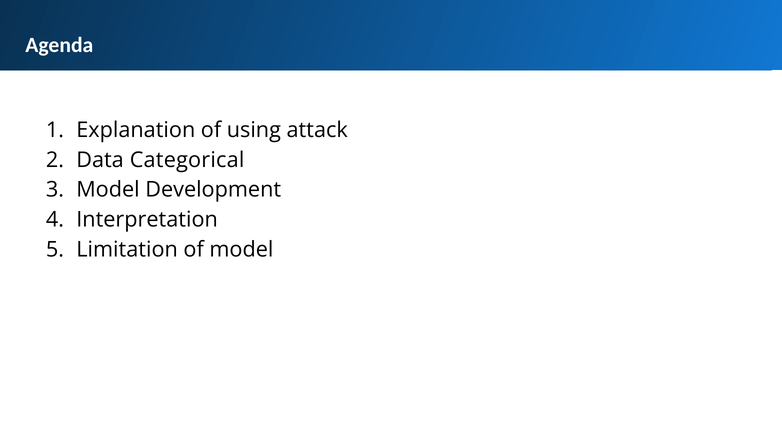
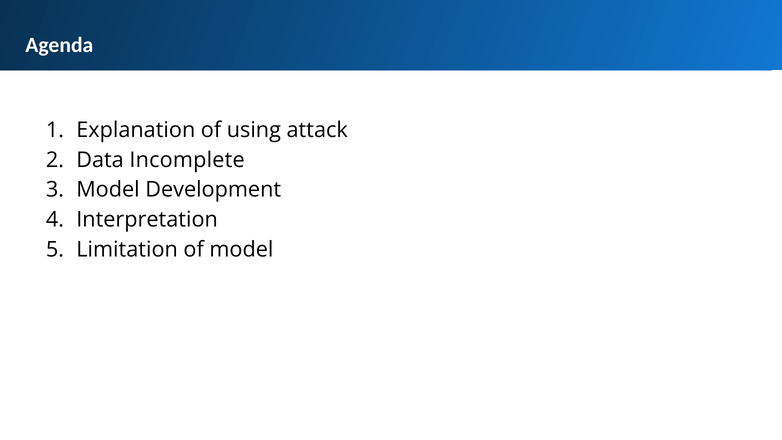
Categorical: Categorical -> Incomplete (187, 160)
